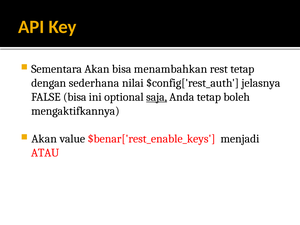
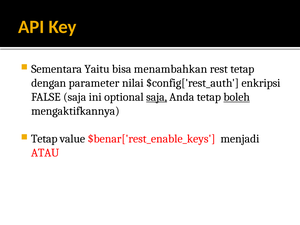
Sementara Akan: Akan -> Yaitu (97, 69)
sederhana: sederhana -> parameter (94, 83)
jelasnya: jelasnya -> enkripsi (261, 83)
FALSE bisa: bisa -> saja (75, 97)
boleh underline: none -> present (237, 97)
Akan: Akan -> Tetap (44, 139)
